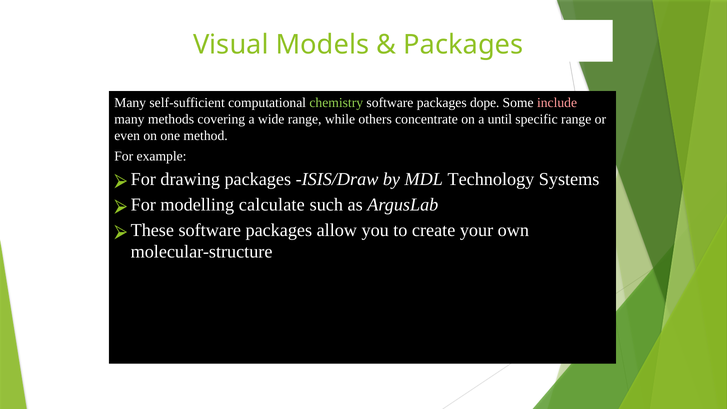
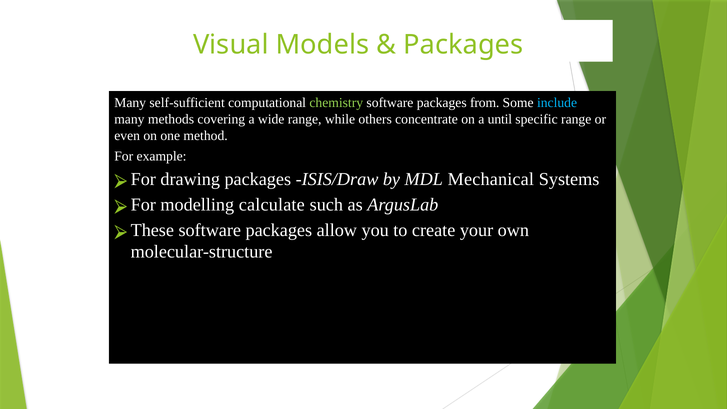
dope: dope -> from (485, 103)
include colour: pink -> light blue (557, 103)
Technology: Technology -> Mechanical (491, 179)
